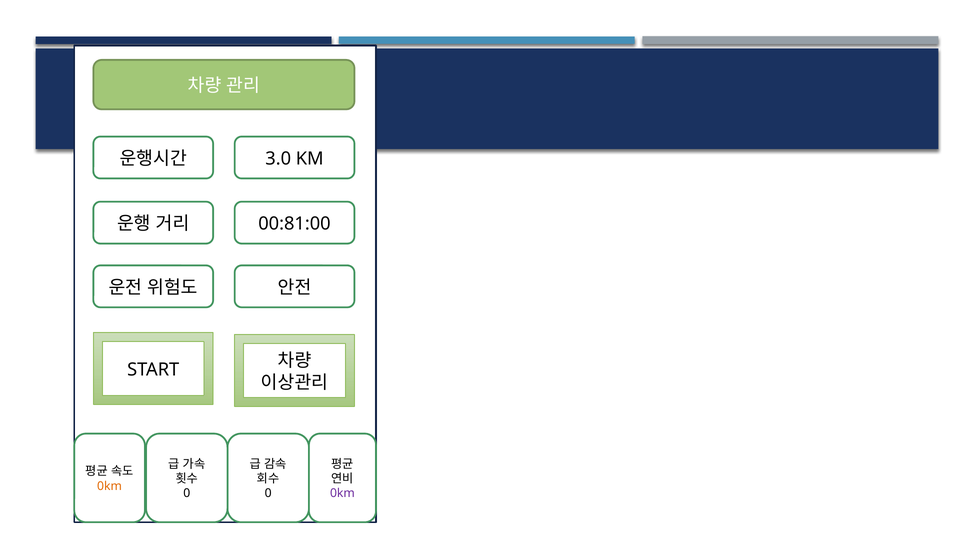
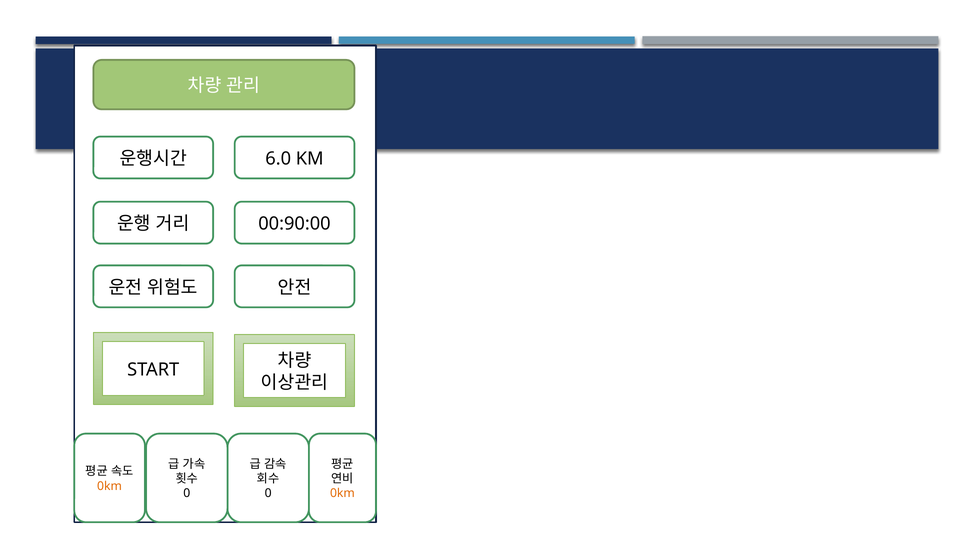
3.0: 3.0 -> 6.0 (278, 159)
00:81:00: 00:81:00 -> 00:90:00 (294, 224)
0km colour: purple -> orange (342, 493)
